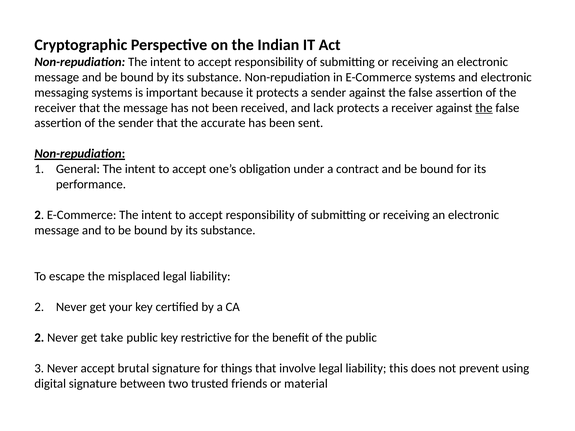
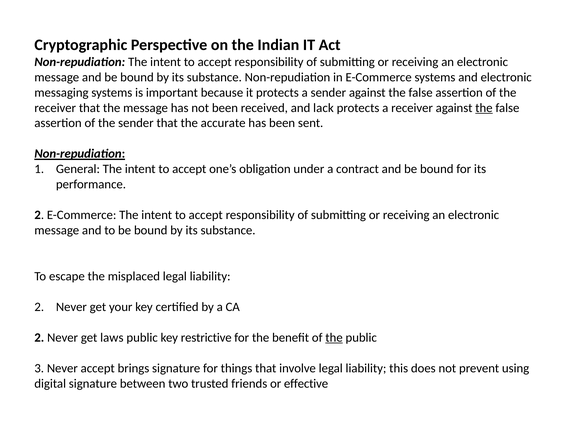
take: take -> laws (112, 338)
the underline: none -> present (334, 338)
brutal: brutal -> brings (133, 368)
material: material -> effective (306, 384)
